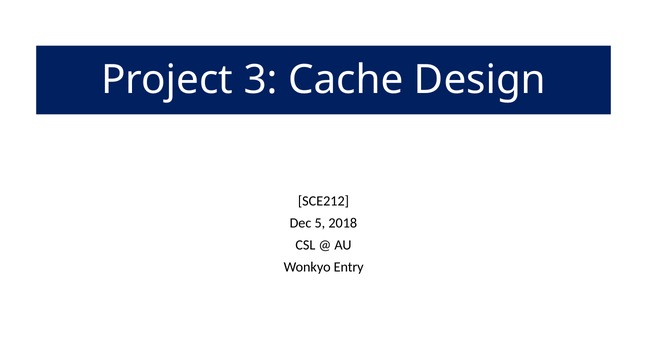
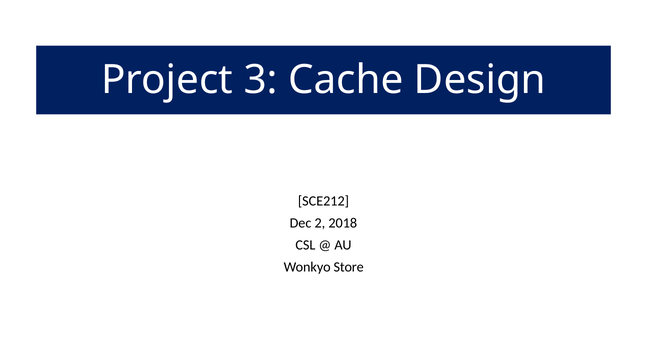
5: 5 -> 2 (320, 223)
Entry: Entry -> Store (349, 267)
